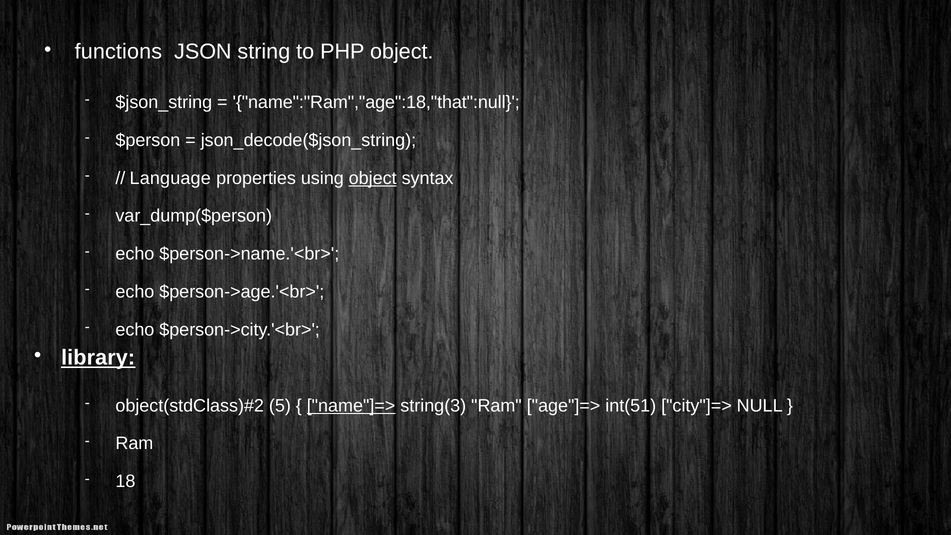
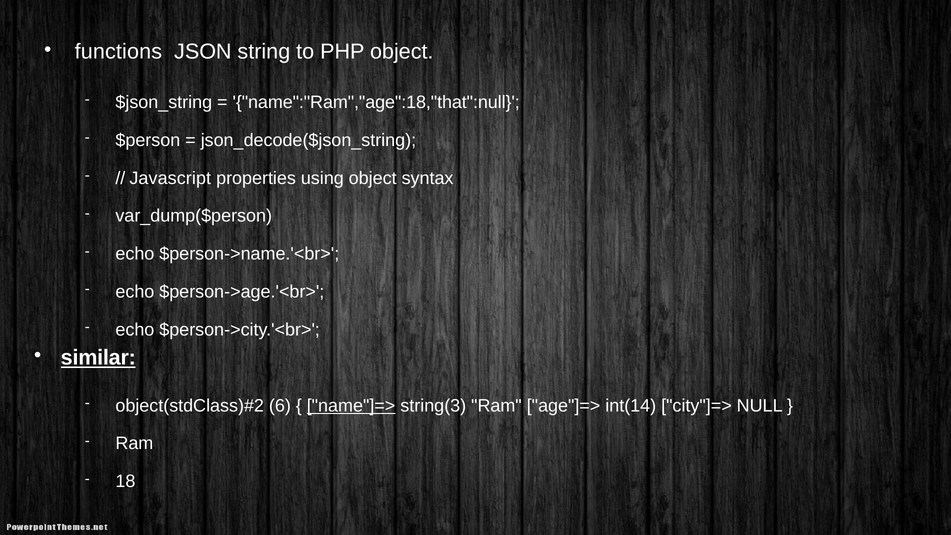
Language: Language -> Javascript (170, 178)
object underline: present -> none (373, 178)
library: library -> similar (98, 358)
5: 5 -> 6 (280, 406)
int(51: int(51 -> int(14 (631, 406)
